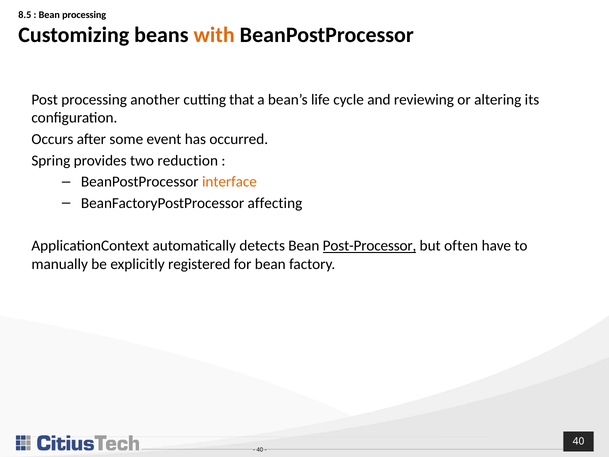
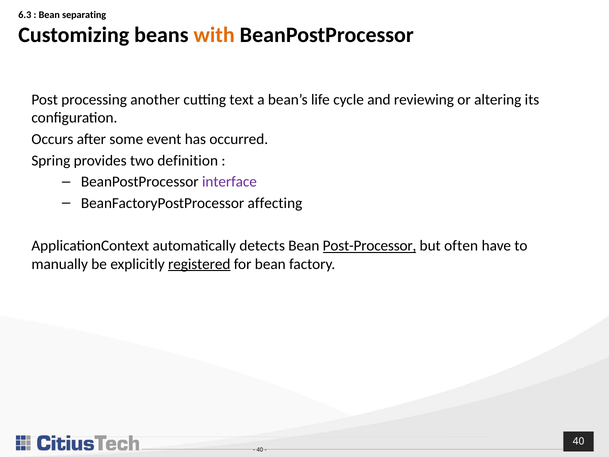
8.5: 8.5 -> 6.3 (25, 15)
Bean processing: processing -> separating (84, 15)
that: that -> text (242, 100)
reduction: reduction -> definition (188, 160)
interface colour: orange -> purple (229, 182)
registered underline: none -> present (199, 264)
